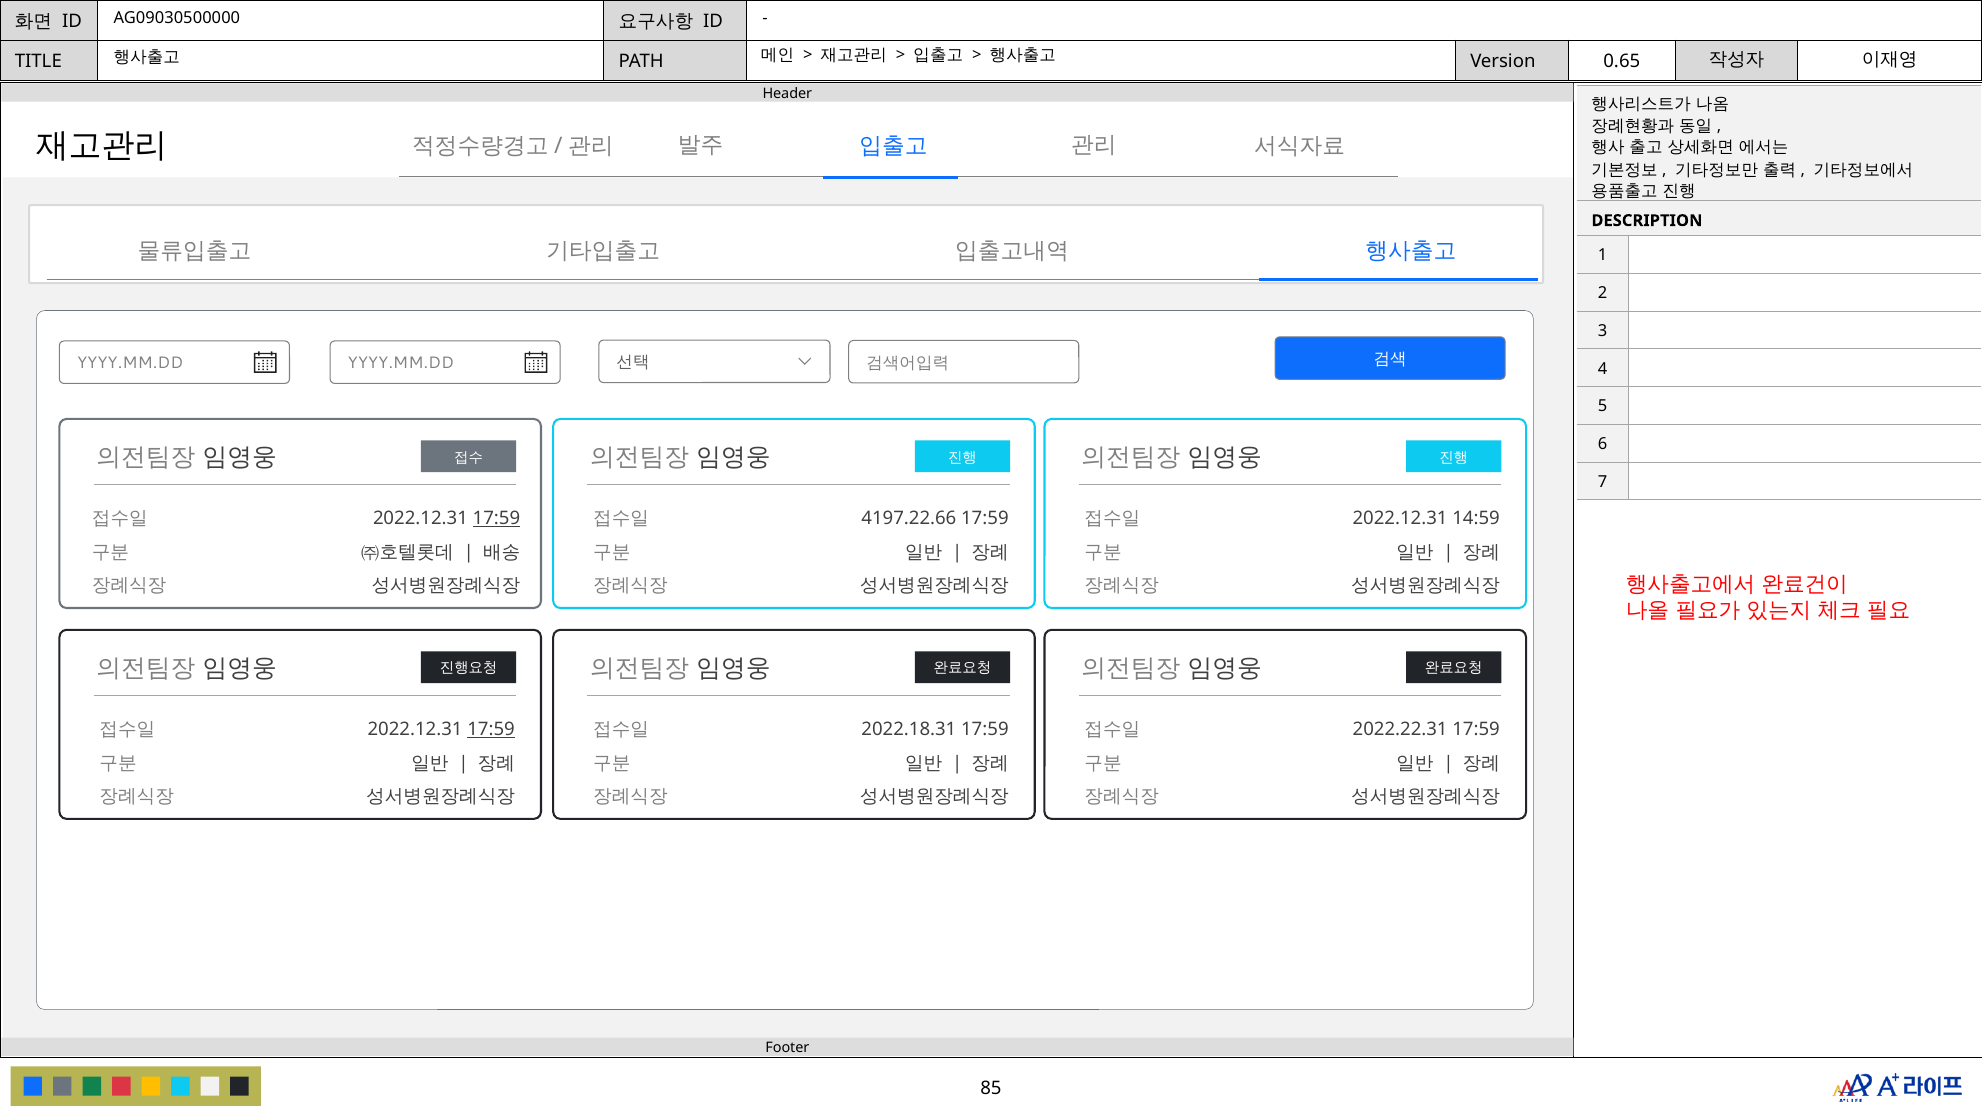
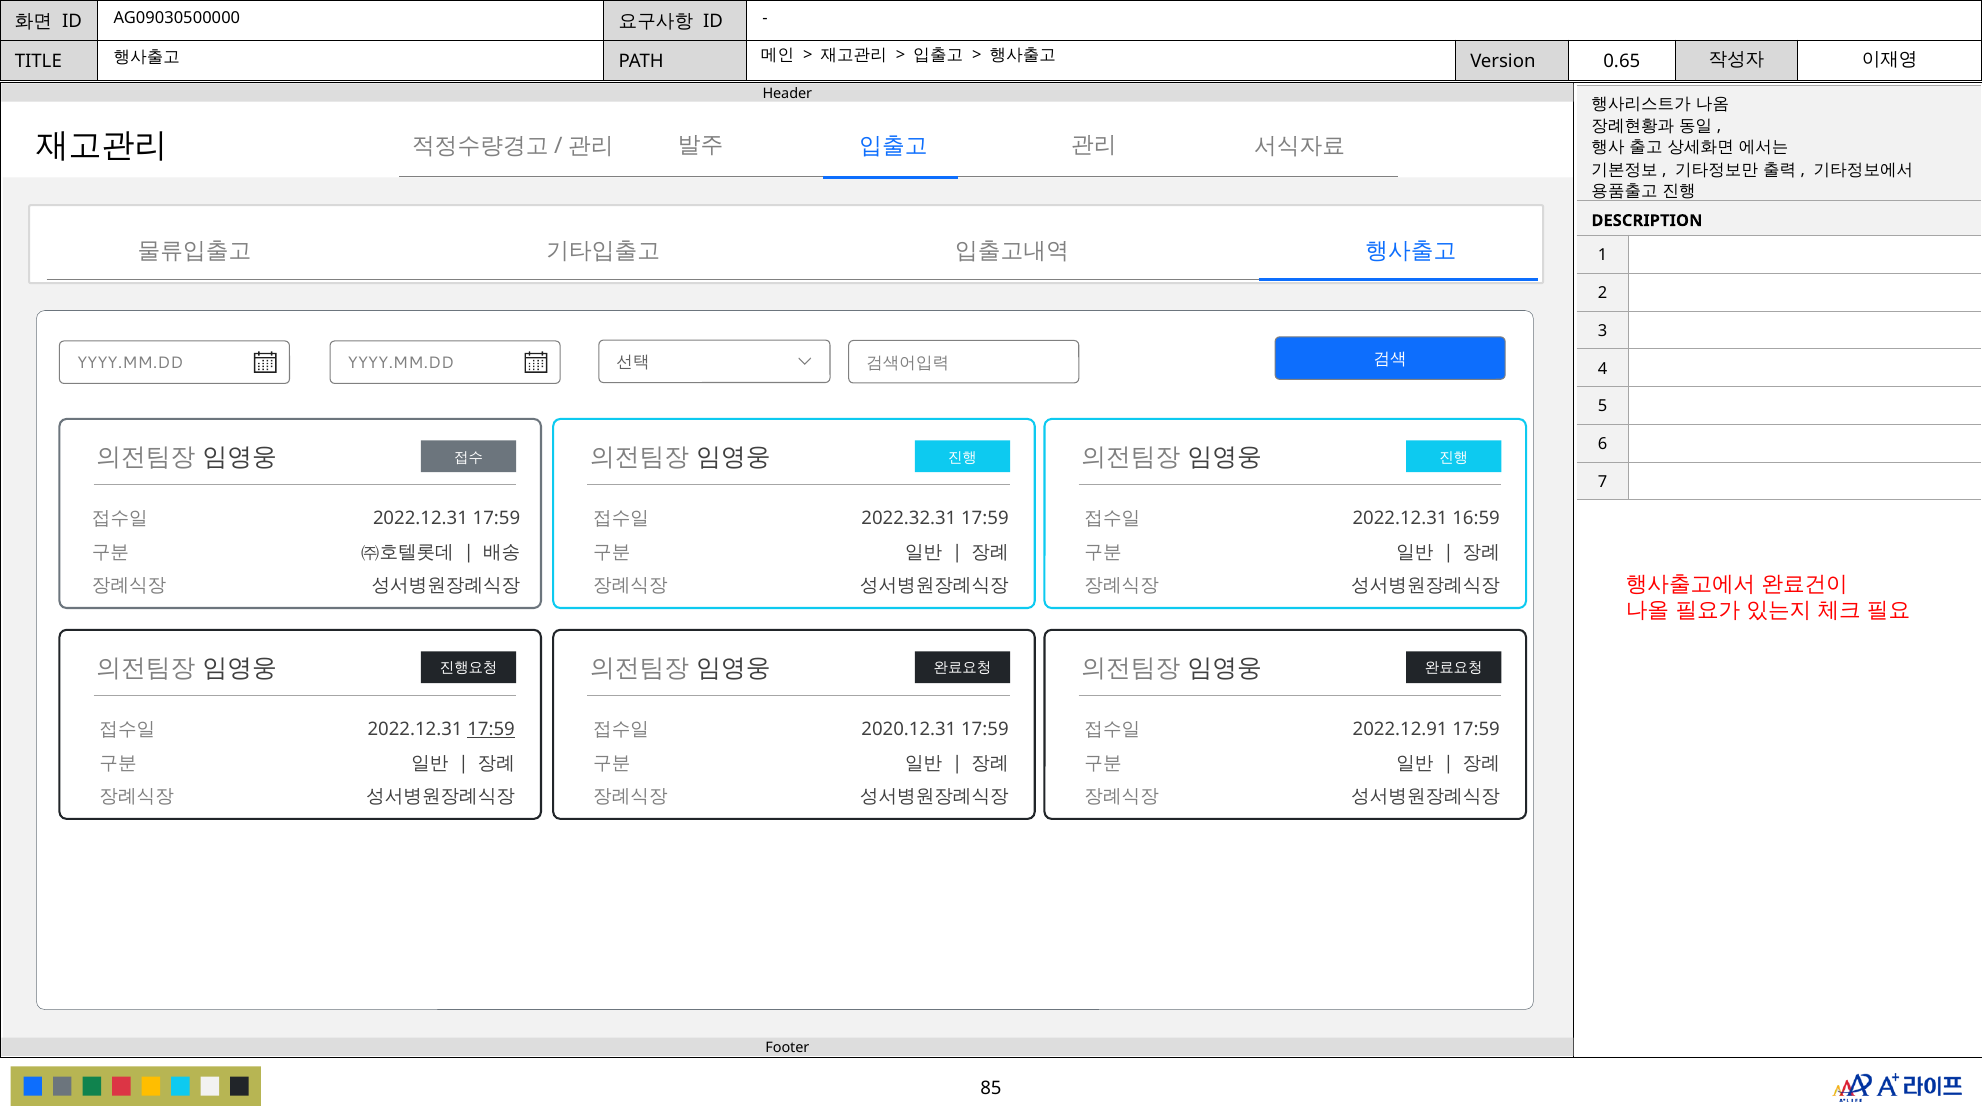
17:59 underline: present -> none (496, 519)
4197.22.66: 4197.22.66 -> 2022.32.31 (909, 519)
14:59: 14:59 -> 16:59 (1476, 519)
2022.18.31: 2022.18.31 -> 2020.12.31 (909, 729)
2022.22.31: 2022.22.31 -> 2022.12.91 (1400, 729)
